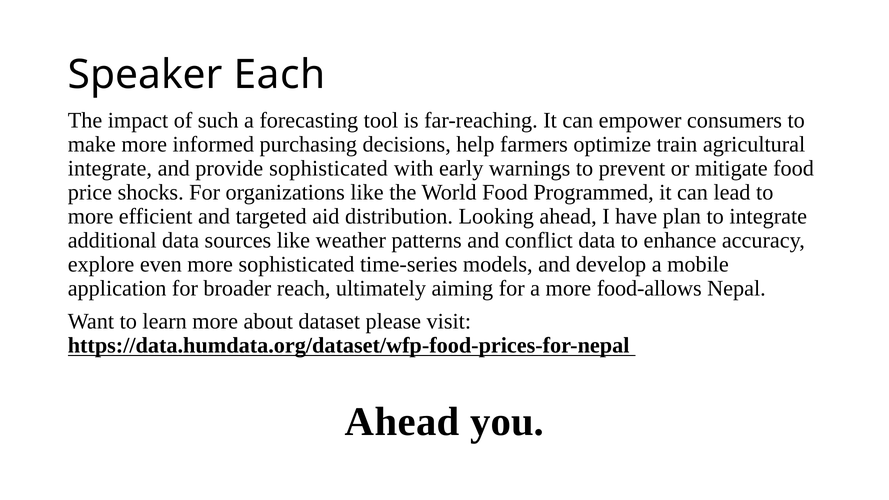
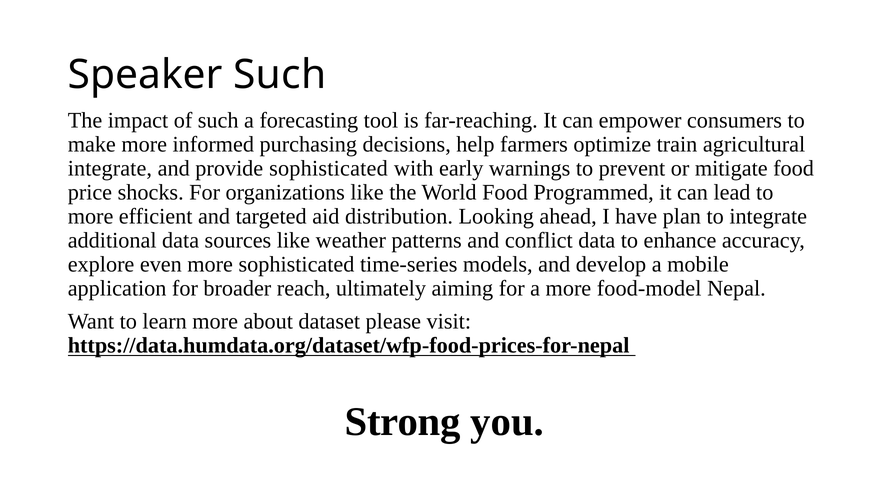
Speaker Each: Each -> Such (280, 75)
food-allows: food-allows -> food-model (649, 288)
Ahead: Ahead -> Strong (403, 422)
